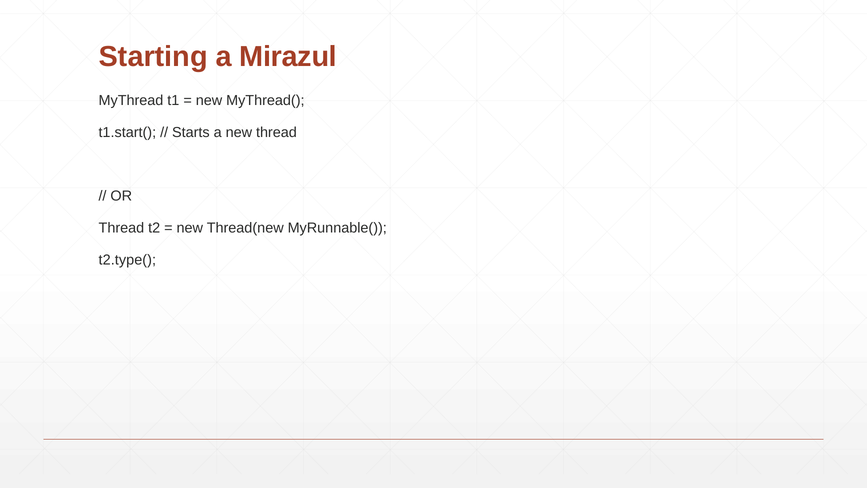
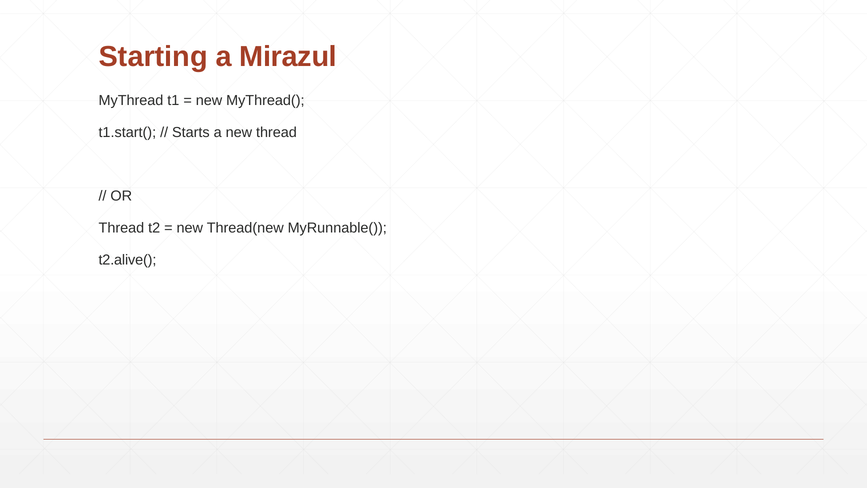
t2.type(: t2.type( -> t2.alive( (127, 260)
